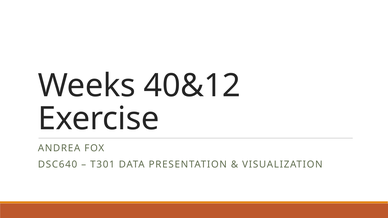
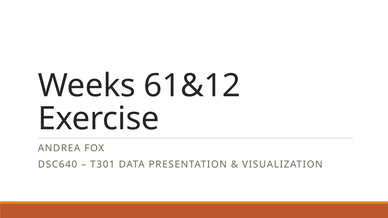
40&12: 40&12 -> 61&12 (192, 86)
